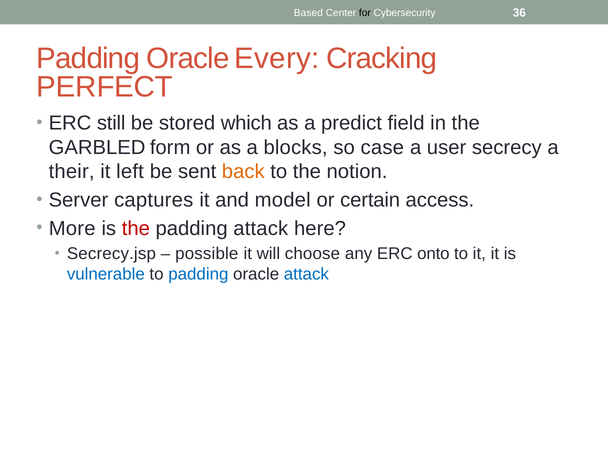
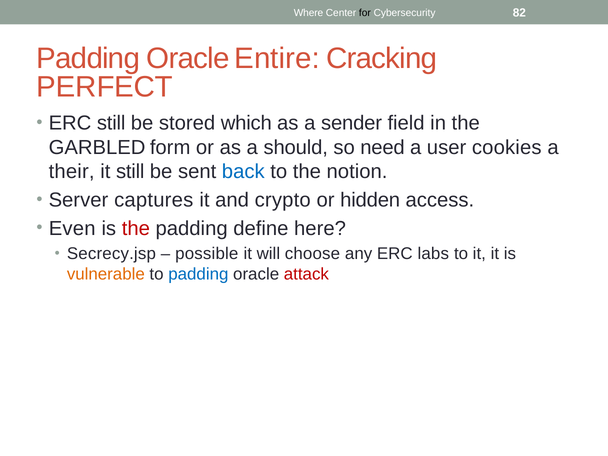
Based: Based -> Where (309, 13)
36: 36 -> 82 (519, 13)
Every: Every -> Entire (277, 59)
predict: predict -> sender (352, 123)
blocks: blocks -> should (296, 147)
case: case -> need (382, 147)
secrecy: secrecy -> cookies (507, 147)
it left: left -> still (130, 172)
back colour: orange -> blue (243, 172)
model: model -> crypto (283, 200)
certain: certain -> hidden (370, 200)
More: More -> Even (72, 228)
padding attack: attack -> define (261, 228)
onto: onto -> labs (433, 254)
vulnerable colour: blue -> orange (106, 274)
attack colour: blue -> red (306, 274)
